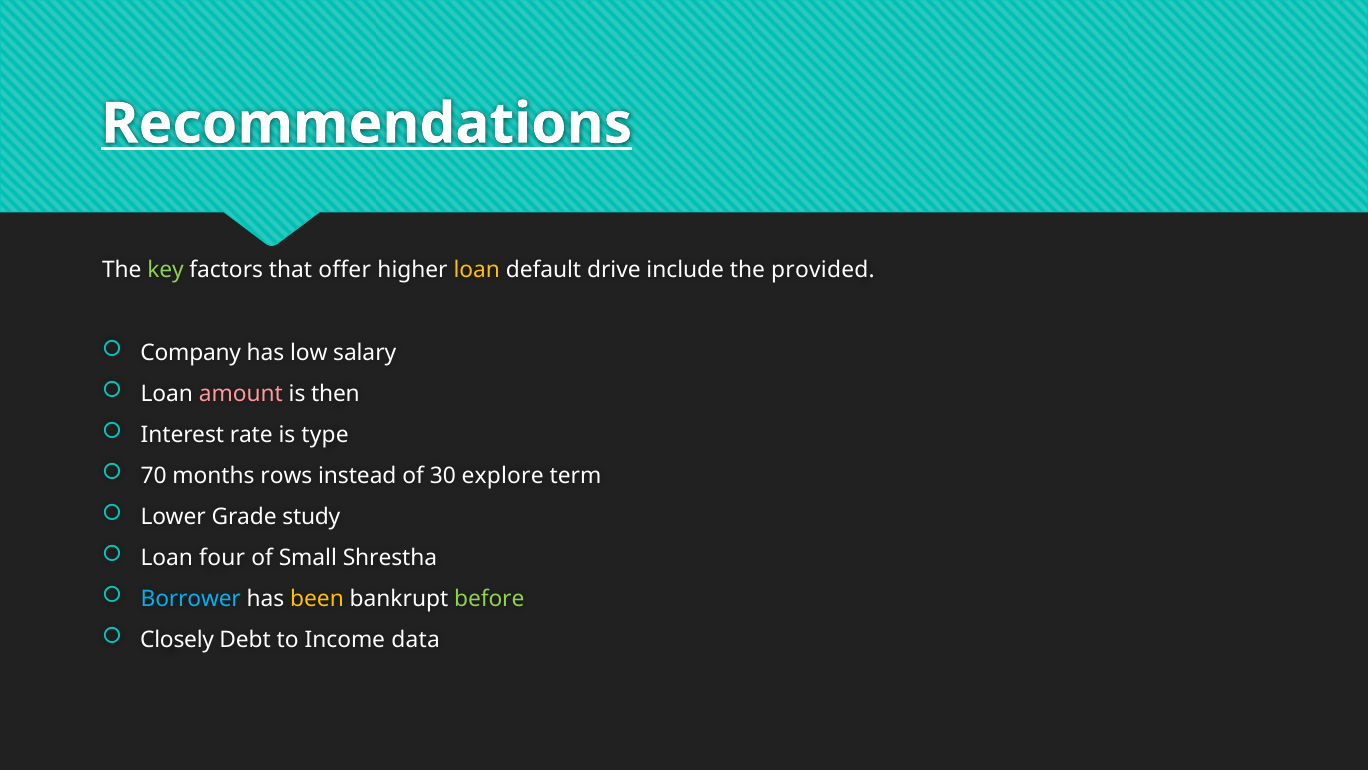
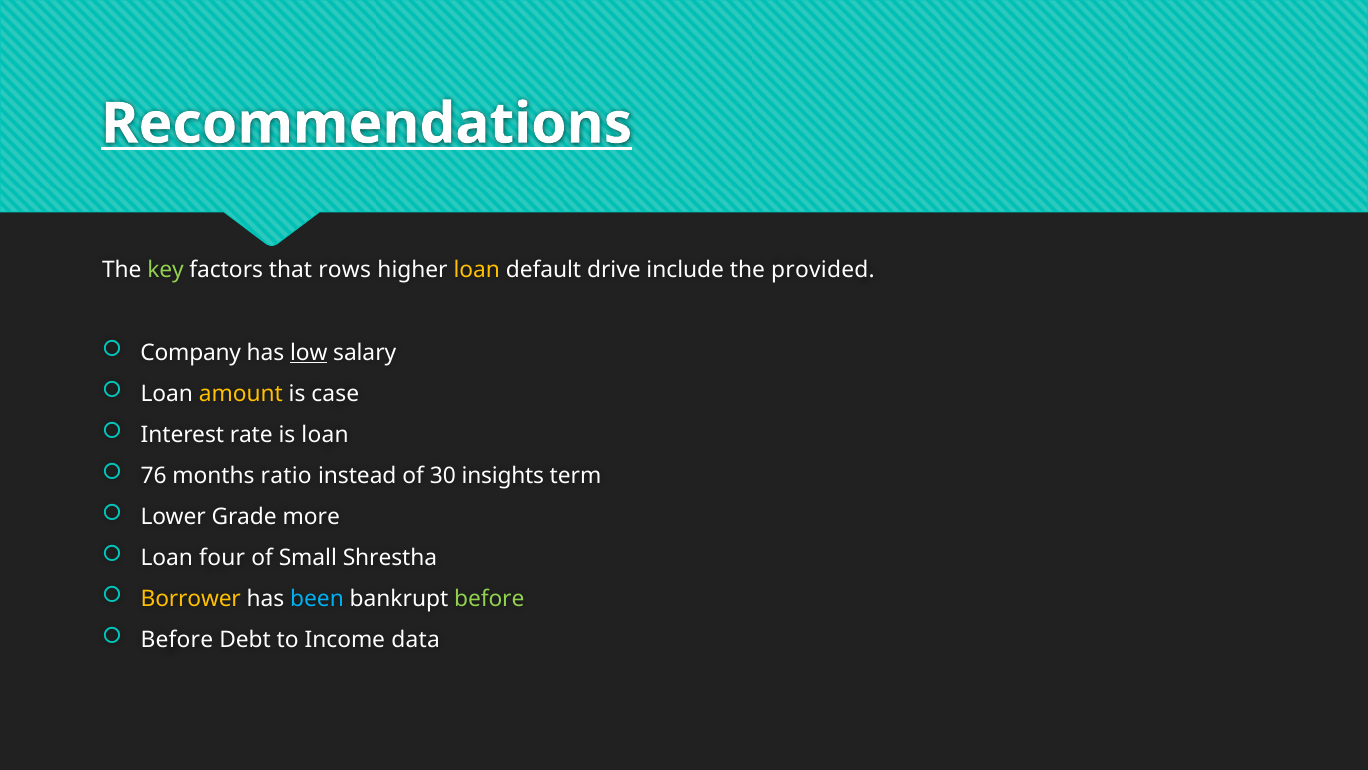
offer: offer -> rows (345, 270)
low underline: none -> present (309, 352)
amount colour: pink -> yellow (241, 393)
then: then -> case (335, 393)
is type: type -> loan (325, 434)
70: 70 -> 76 (154, 475)
rows: rows -> ratio (286, 475)
explore: explore -> insights (503, 475)
study: study -> more (311, 516)
Borrower colour: light blue -> yellow (191, 599)
been colour: yellow -> light blue (317, 599)
Closely: Closely -> Before (177, 640)
